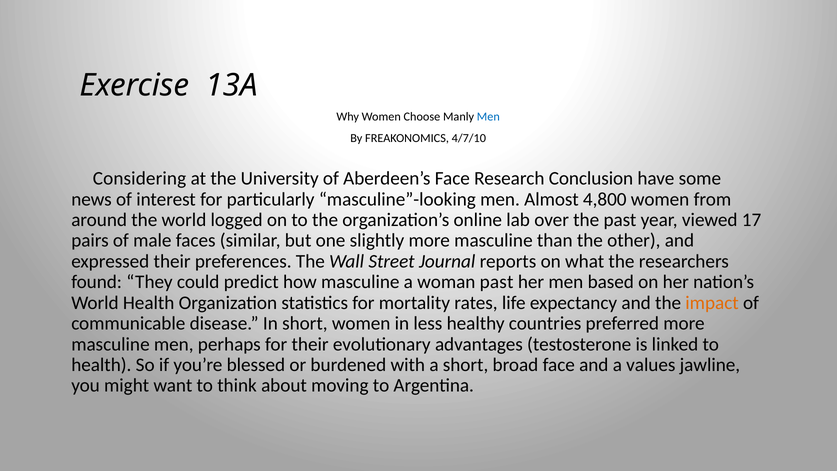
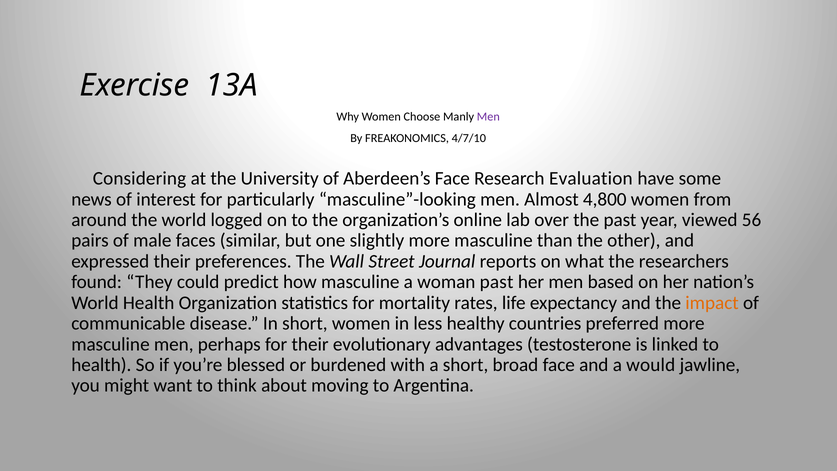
Men colour: blue -> purple (488, 116)
Conclusion: Conclusion -> Evaluation (591, 178)
17: 17 -> 56 (752, 220)
values: values -> would (651, 365)
